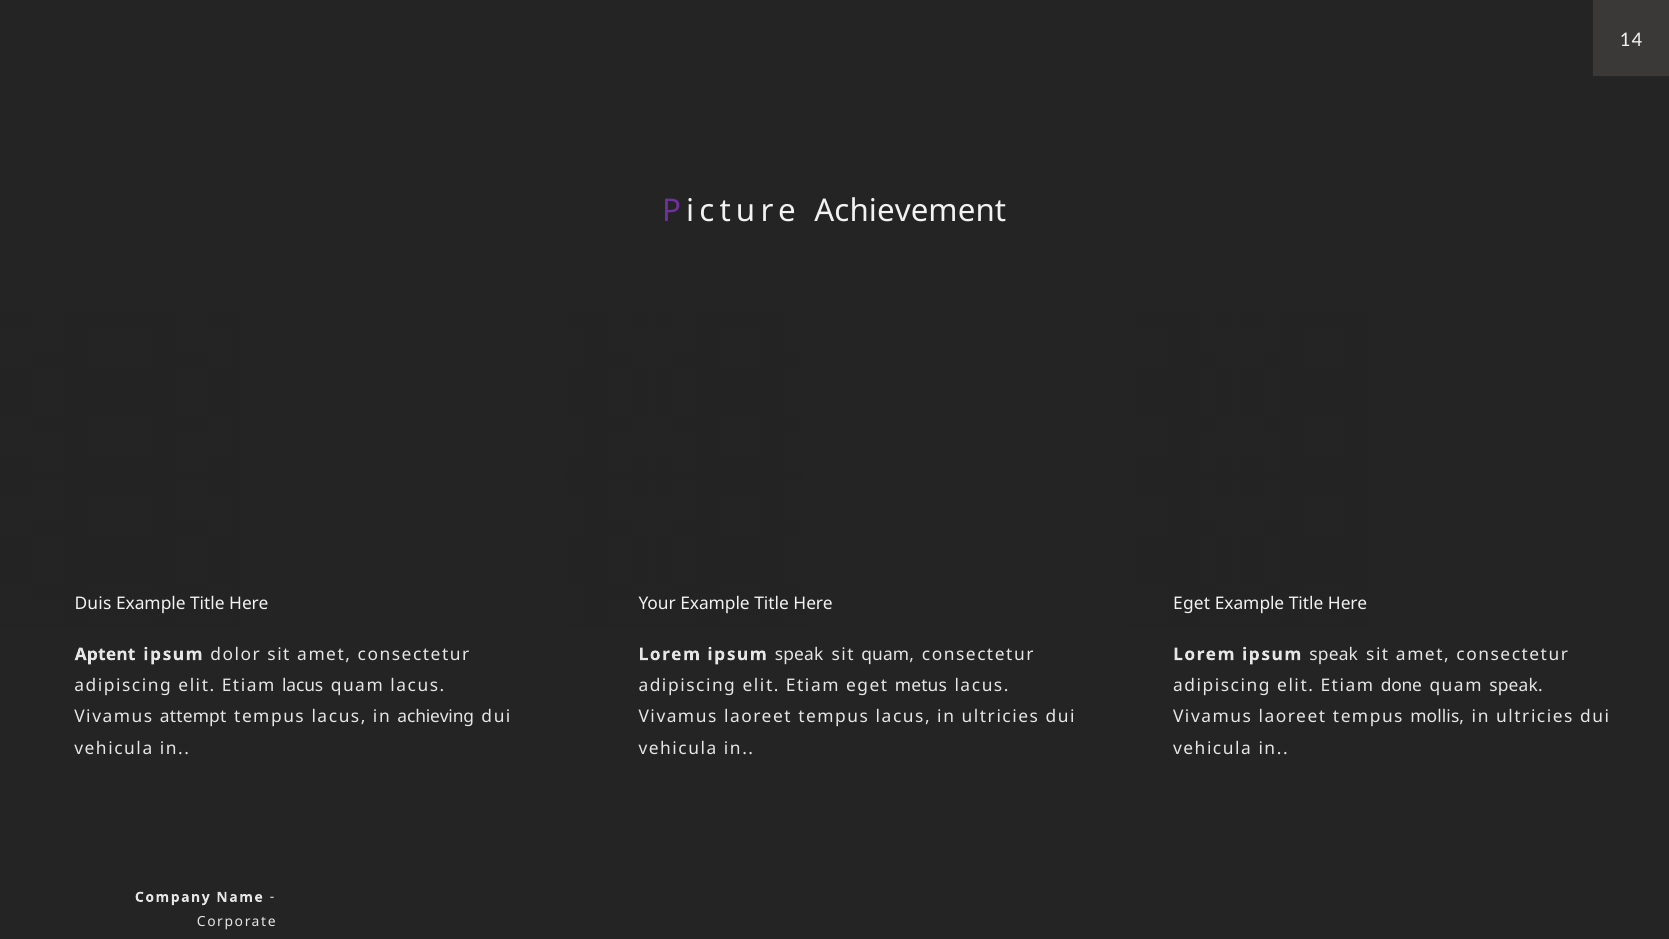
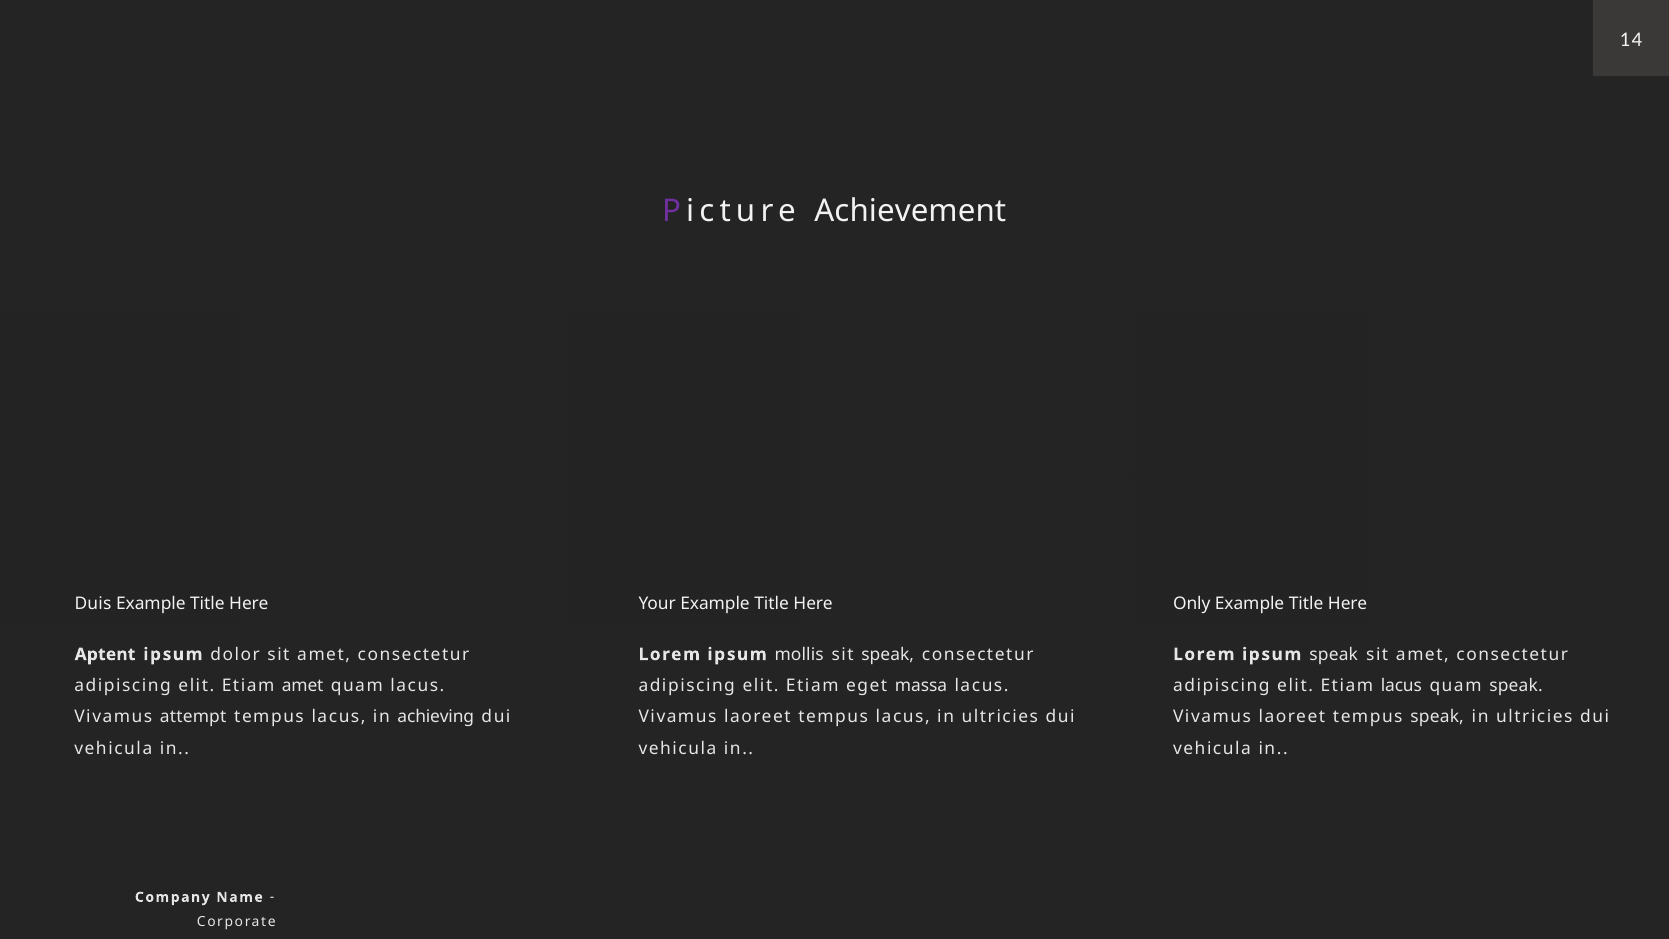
Eget: Eget -> Only (1192, 604)
speak: speak -> mollis (799, 654)
sit quam: quam -> speak (888, 654)
Etiam lacus: lacus -> amet (303, 686)
metus: metus -> massa (921, 686)
Etiam done: done -> lacus (1401, 686)
tempus mollis: mollis -> speak (1437, 717)
